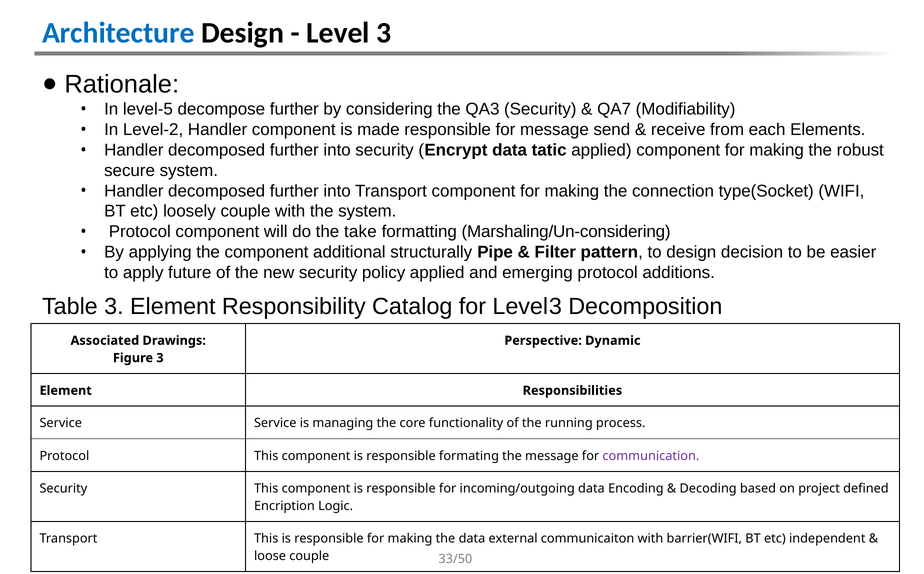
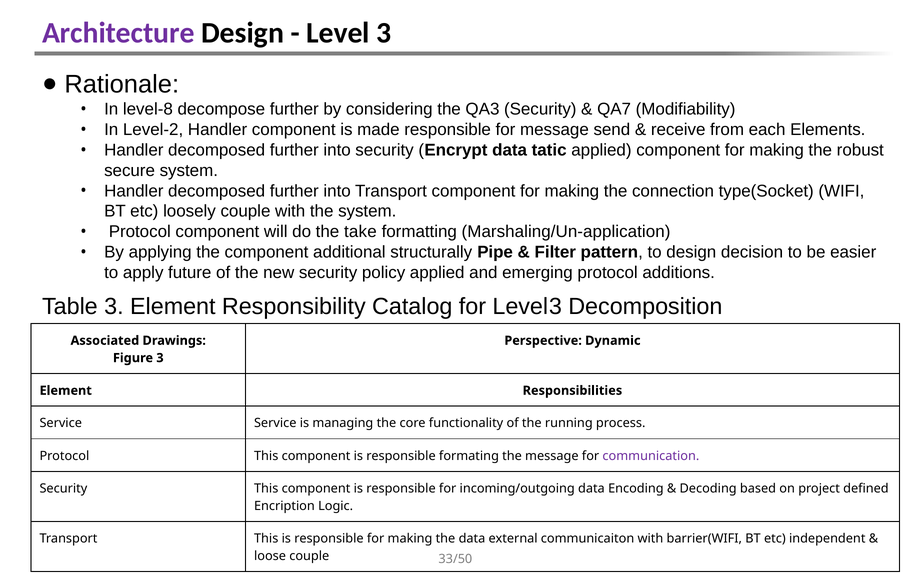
Architecture colour: blue -> purple (118, 33)
level-5: level-5 -> level-8 (148, 109)
Marshaling/Un-considering: Marshaling/Un-considering -> Marshaling/Un-application (566, 232)
